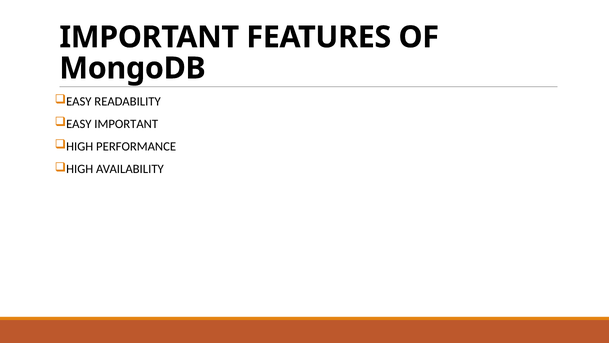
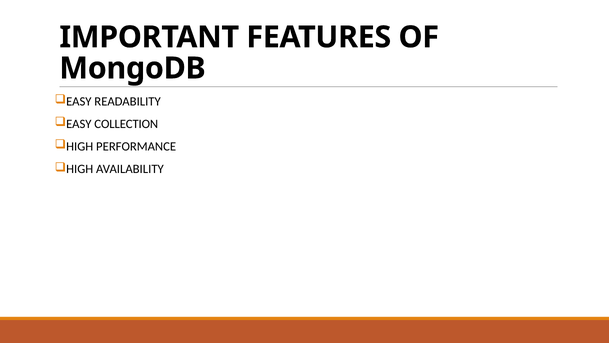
EASY IMPORTANT: IMPORTANT -> COLLECTION (126, 124)
